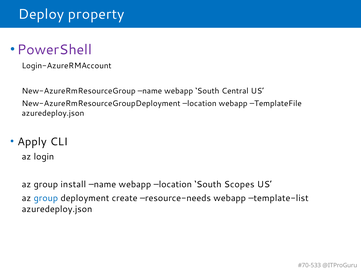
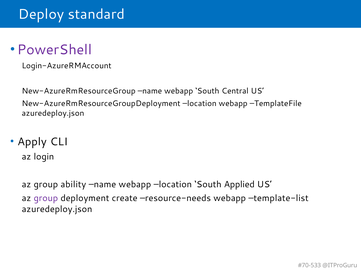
property: property -> standard (96, 14)
install: install -> ability (73, 184)
Scopes: Scopes -> Applied (239, 184)
group colour: blue -> purple (46, 198)
